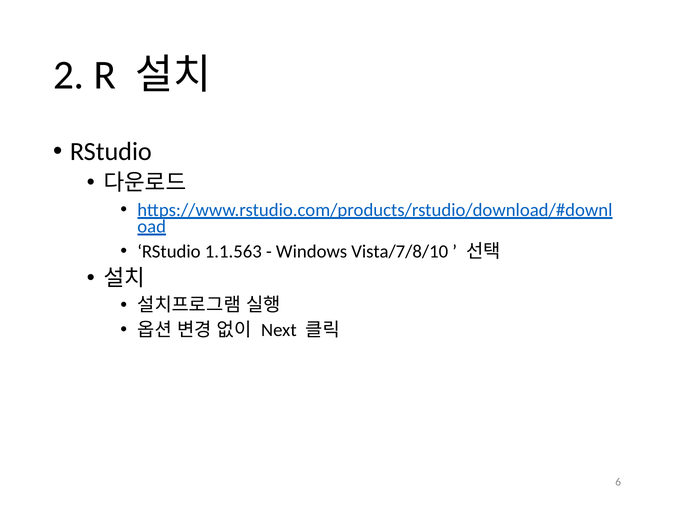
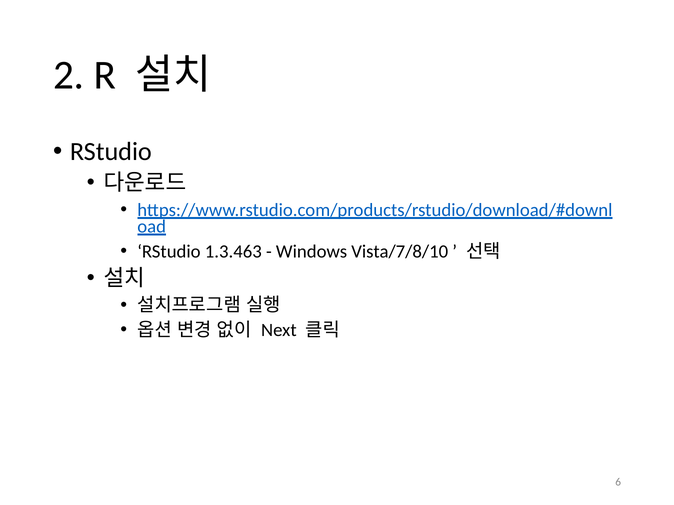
1.1.563: 1.1.563 -> 1.3.463 (233, 252)
